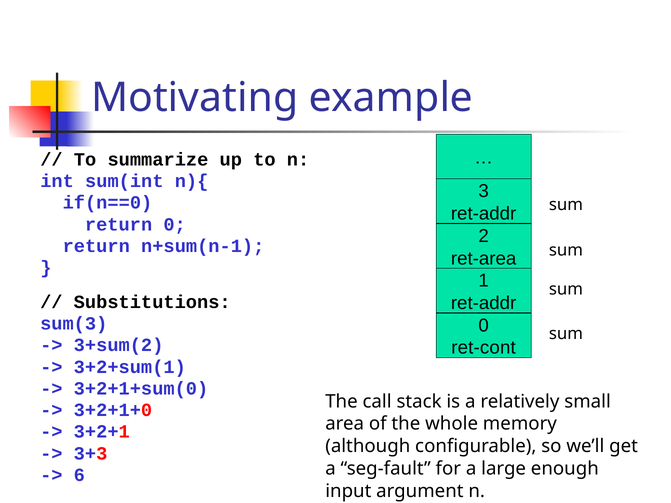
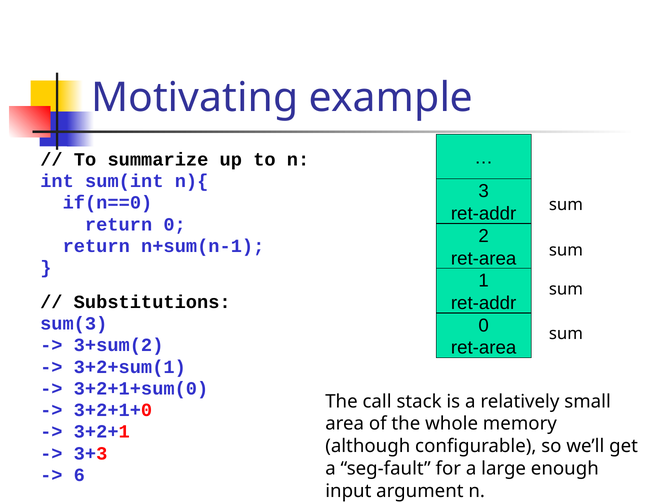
ret-cont: ret-cont -> ret-area (484, 348)
